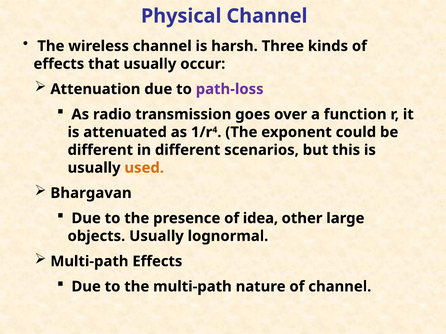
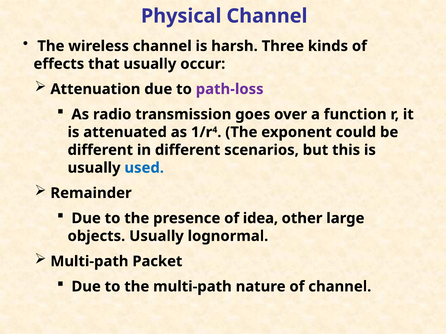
used colour: orange -> blue (144, 168)
Bhargavan: Bhargavan -> Remainder (91, 193)
Multi-path Effects: Effects -> Packet (157, 262)
